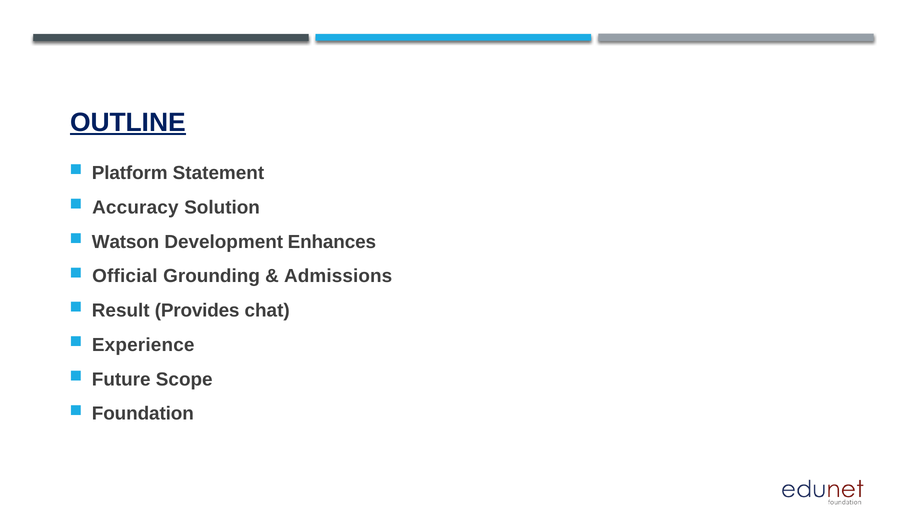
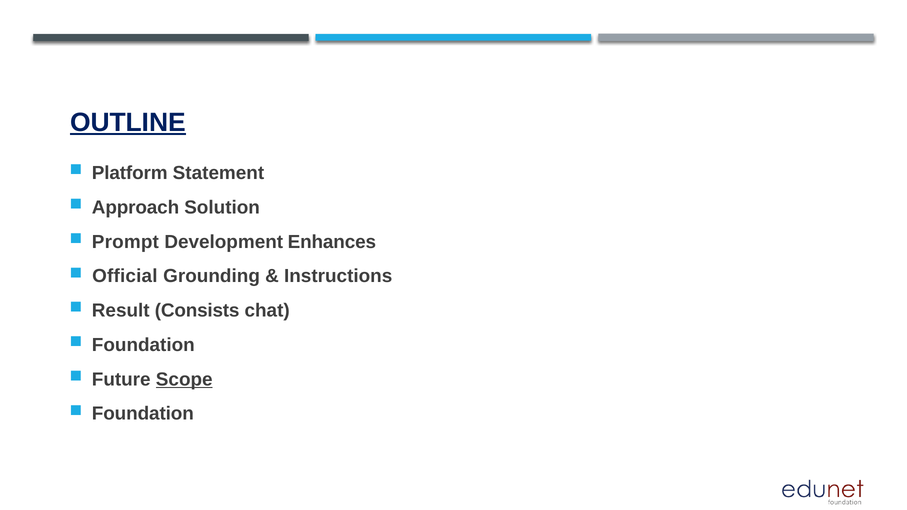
Accuracy: Accuracy -> Approach (136, 208)
Watson: Watson -> Prompt (125, 242)
Admissions: Admissions -> Instructions (338, 276)
Provides: Provides -> Consists (197, 311)
Experience: Experience -> Foundation (143, 345)
Scope underline: none -> present (184, 379)
